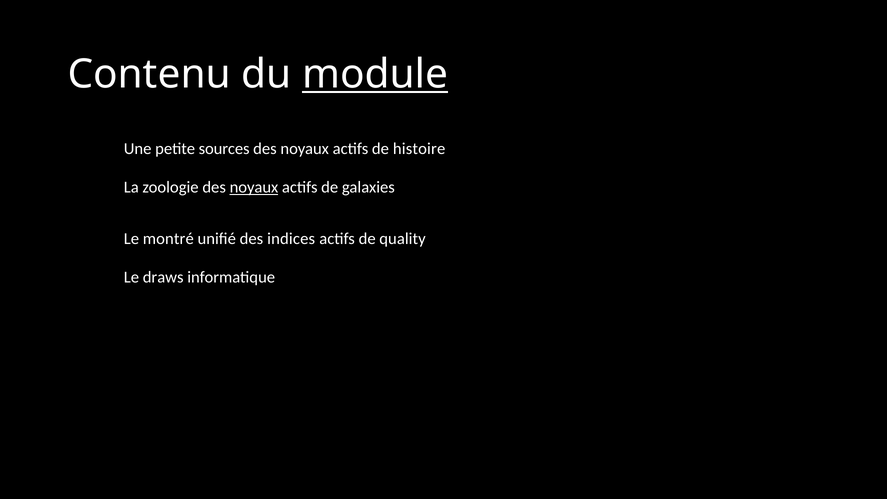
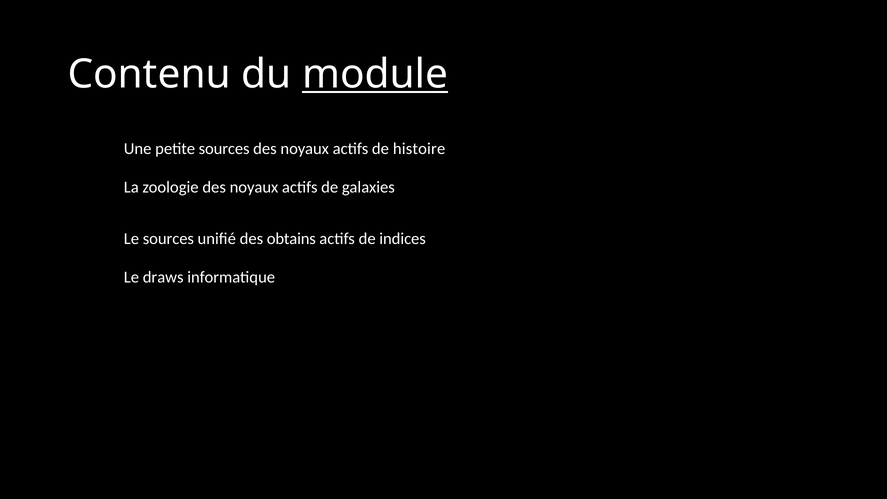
noyaux underline: present -> none (254, 187)
Le montré: montré -> sources (168, 239)
indices: indices -> obtains (291, 239)
quality: quality -> indices (403, 239)
